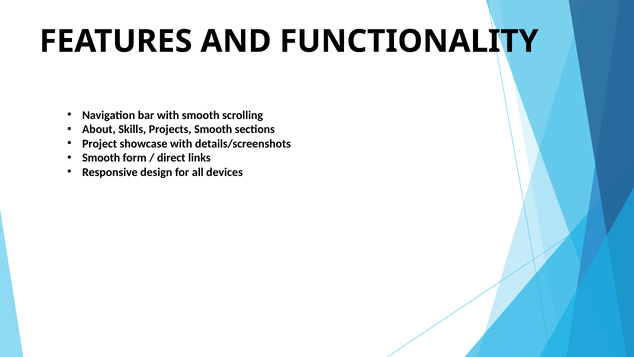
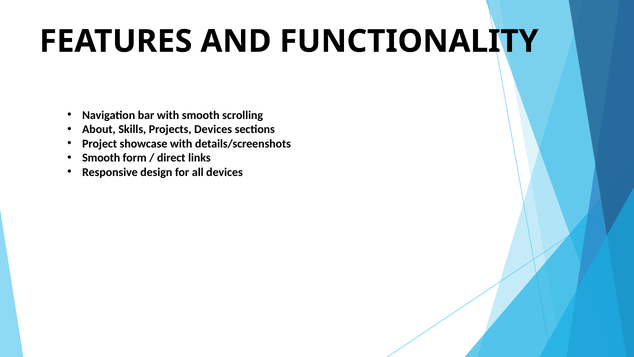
Projects Smooth: Smooth -> Devices (213, 129)
